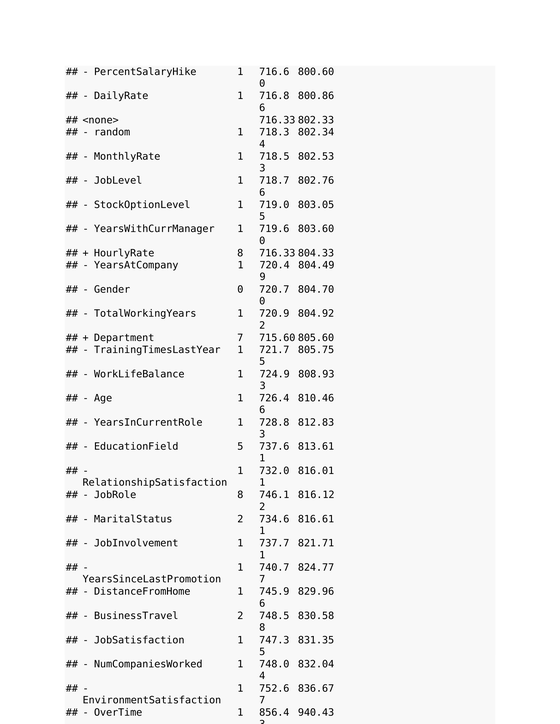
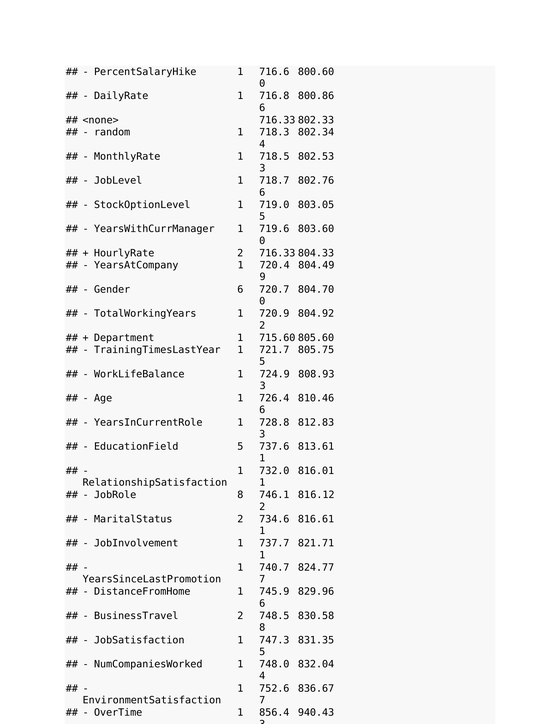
HourlyRate 8: 8 -> 2 (240, 253)
Gender 0: 0 -> 6 (240, 290)
Department 7: 7 -> 1 (240, 338)
